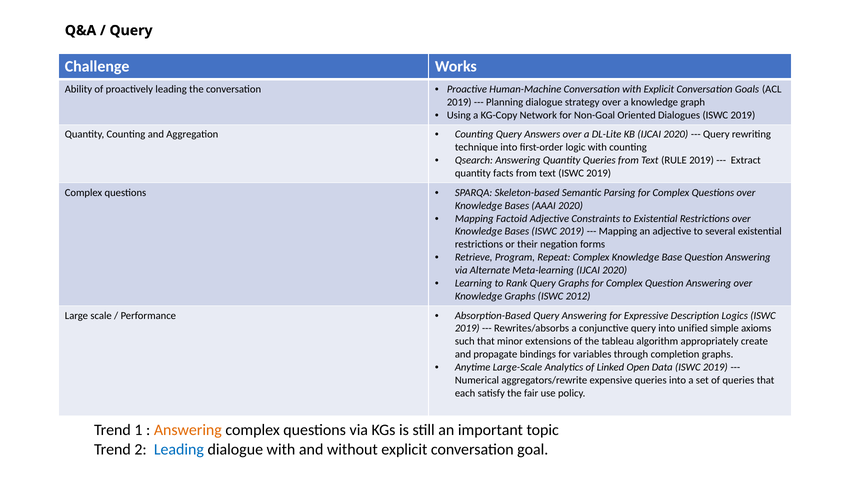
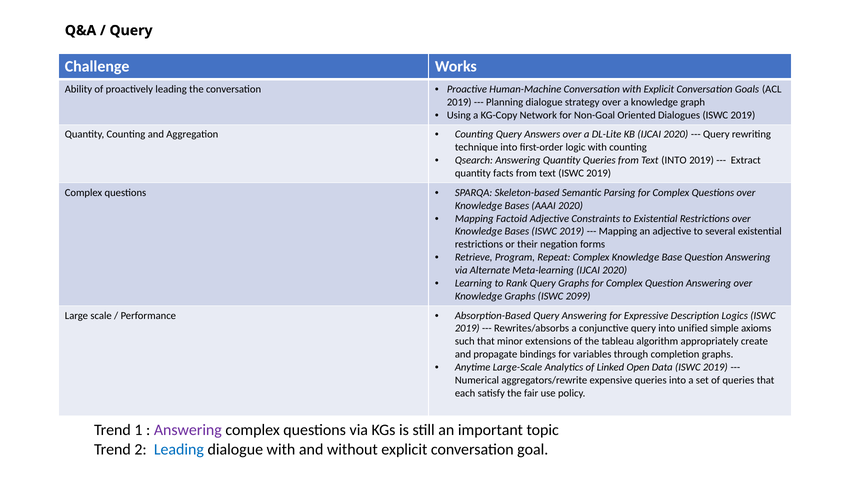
Text RULE: RULE -> INTO (674, 160)
2012: 2012 -> 2099 (578, 296)
Answering colour: orange -> purple (188, 430)
